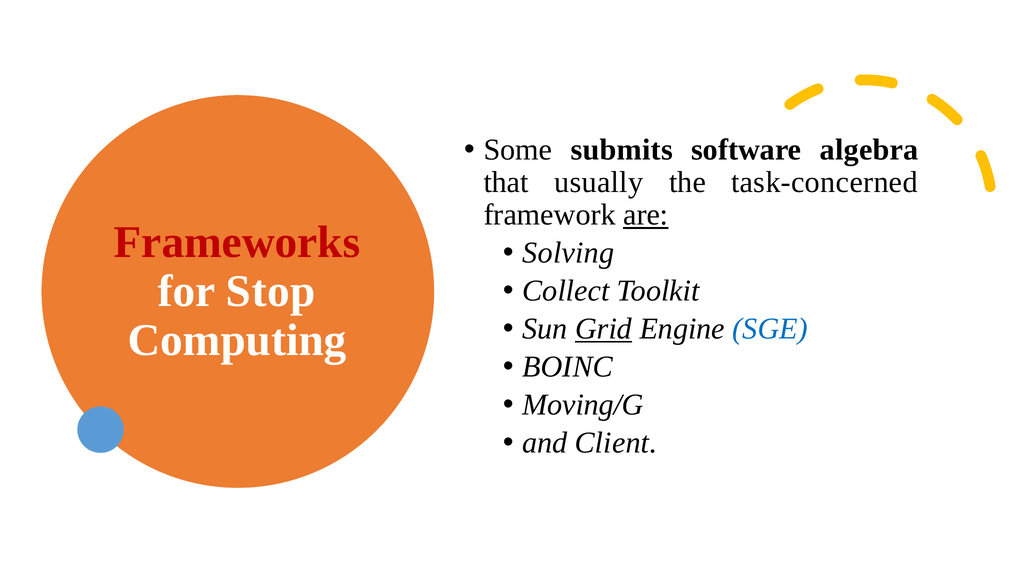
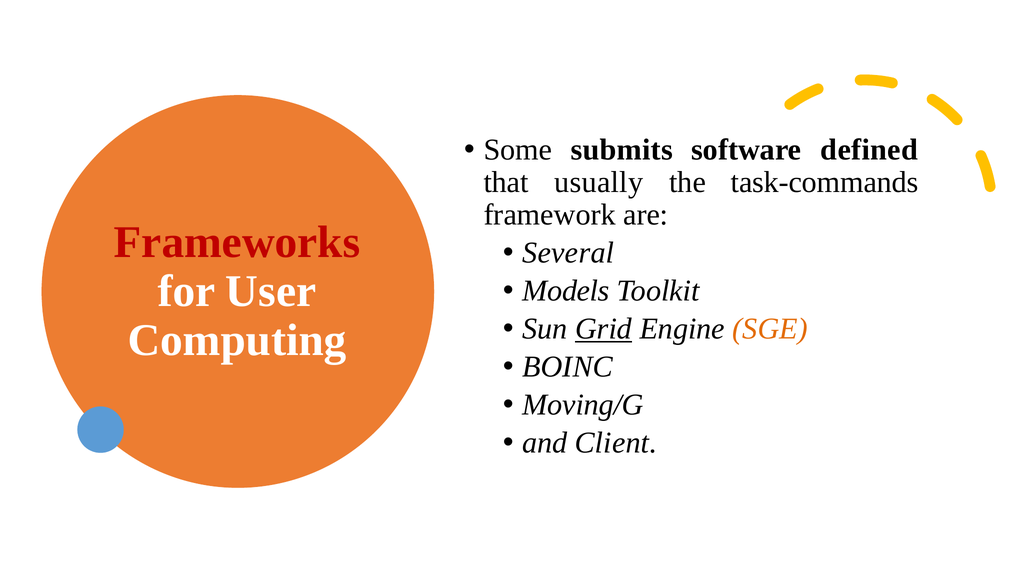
algebra: algebra -> defined (869, 150)
task-concerned: task-concerned -> task-commands (825, 182)
are underline: present -> none (646, 215)
Solving: Solving -> Several (568, 253)
Stop: Stop -> User (271, 291)
Collect: Collect -> Models (566, 291)
SGE colour: blue -> orange (770, 329)
